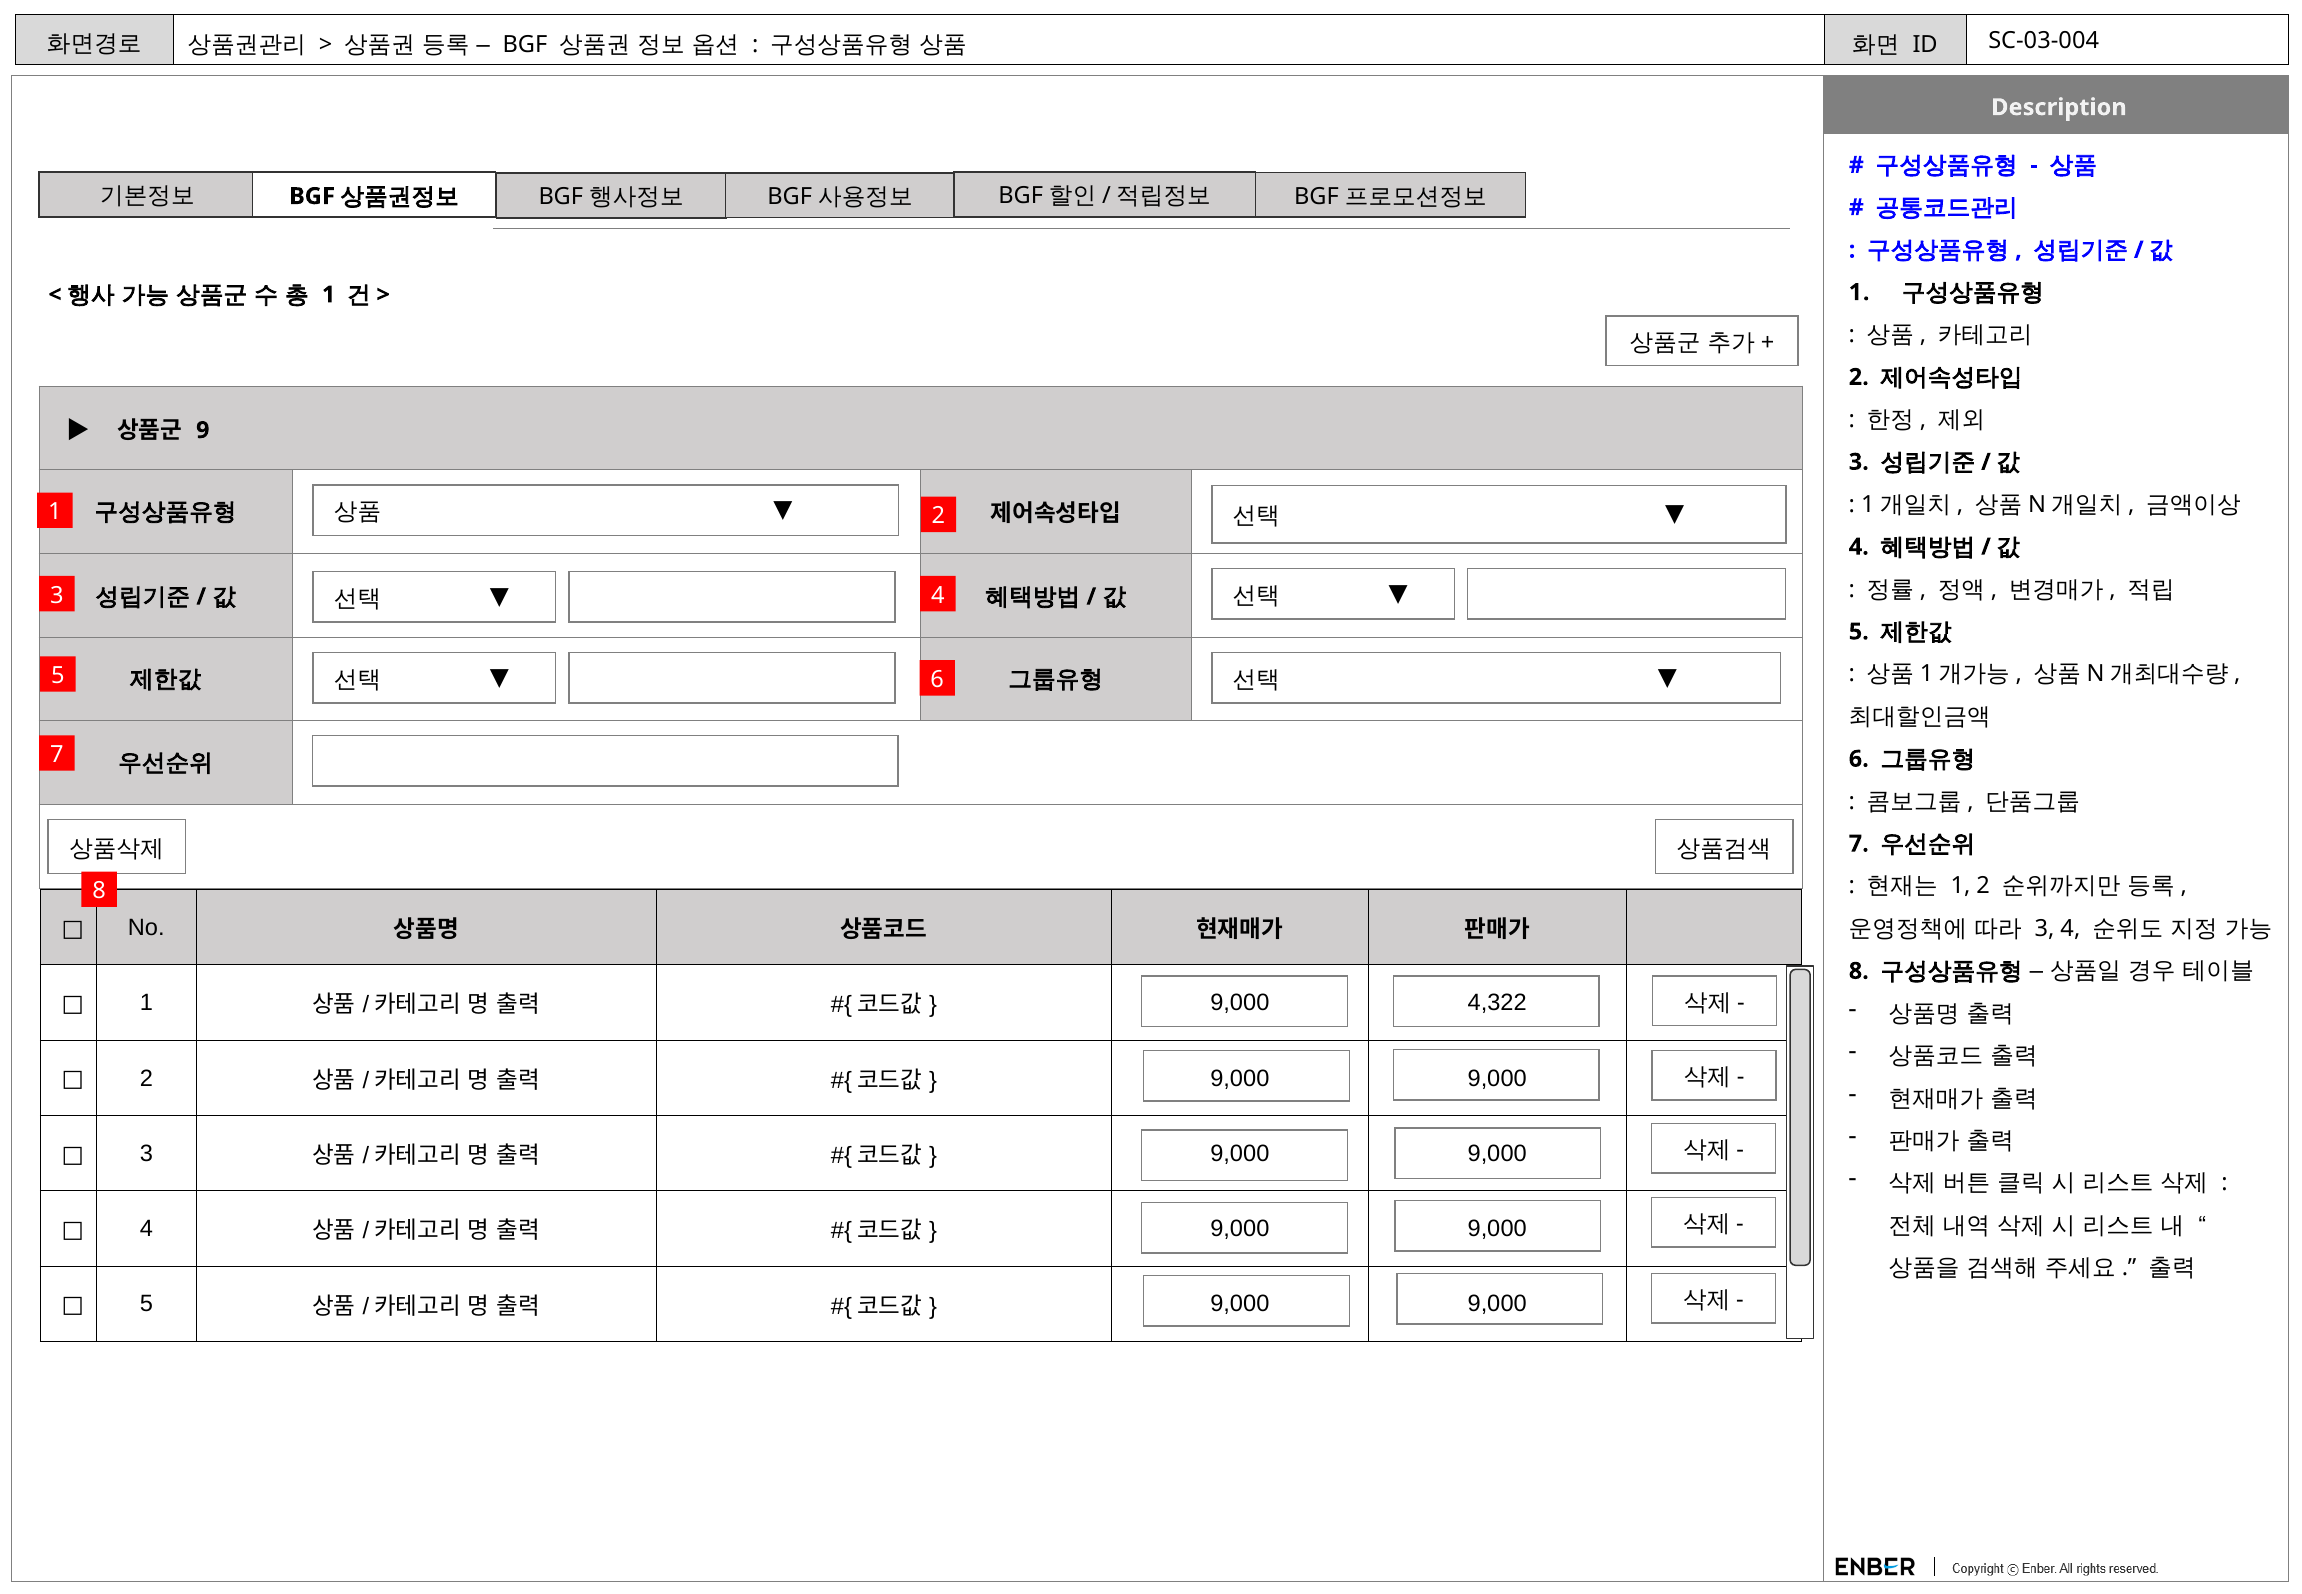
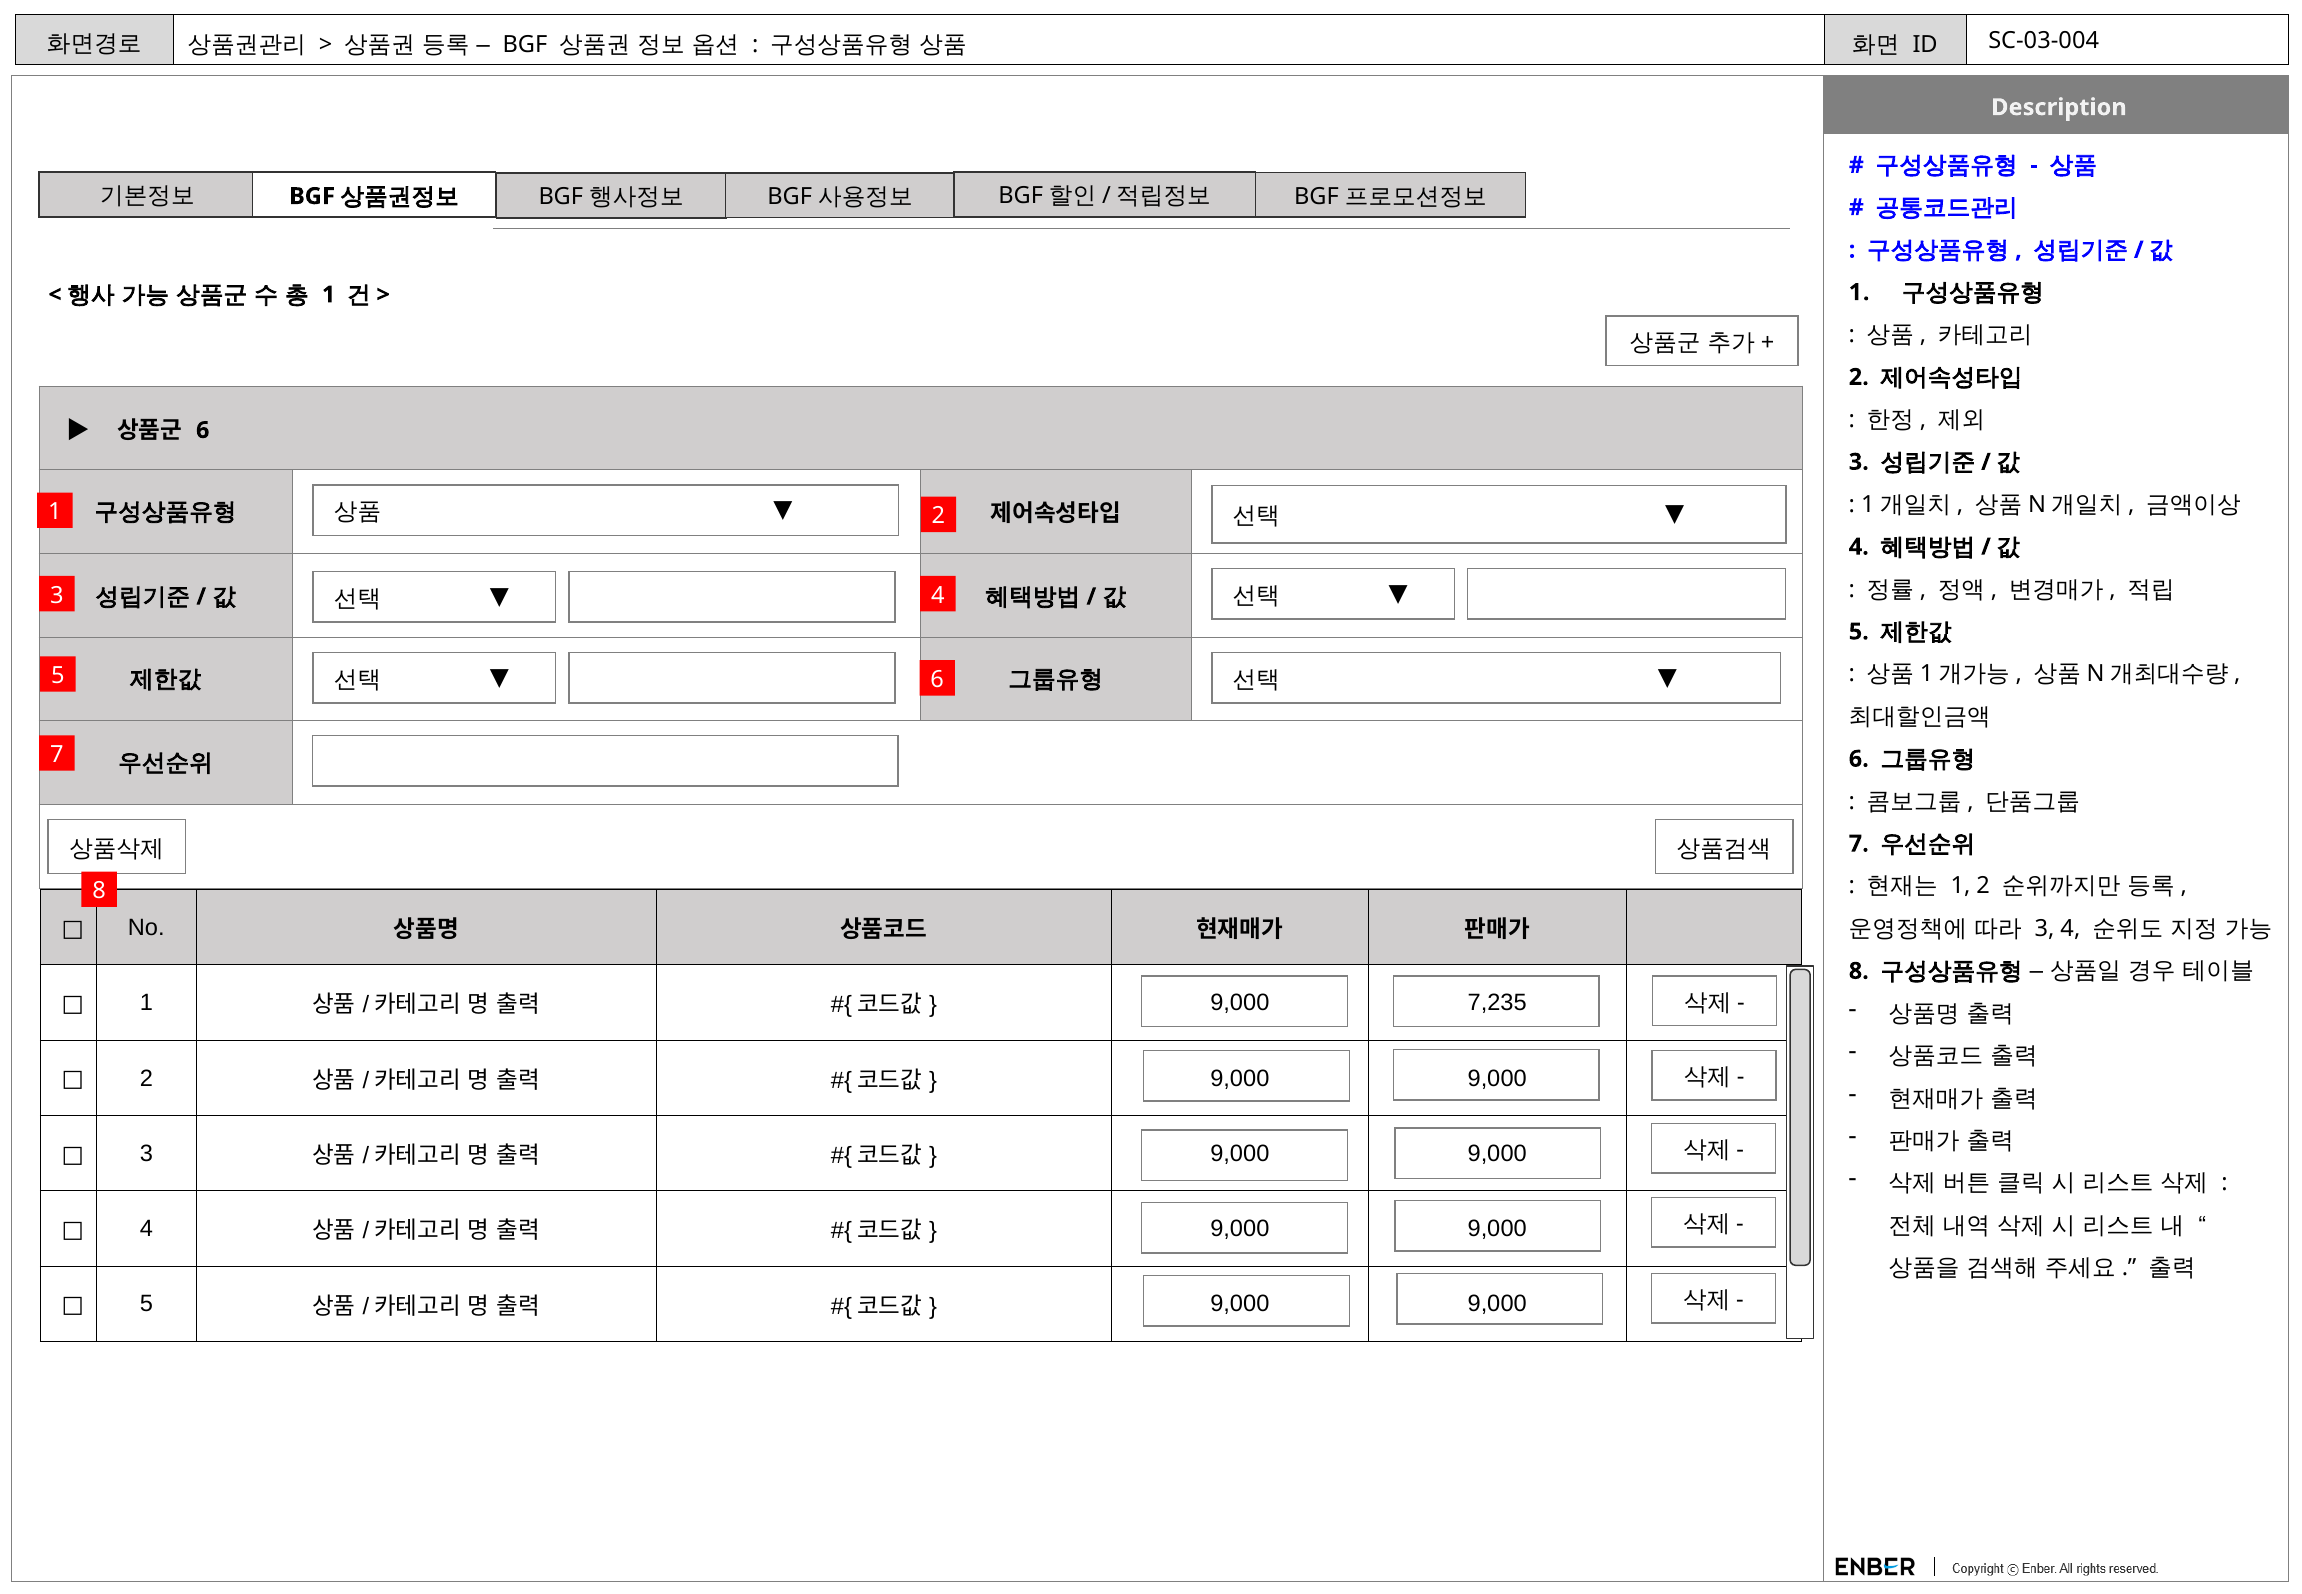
9: 9 -> 6 (203, 430)
4,322: 4,322 -> 7,235 (1497, 1003)
